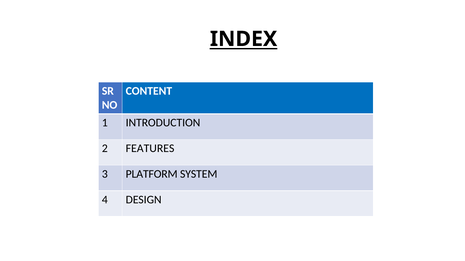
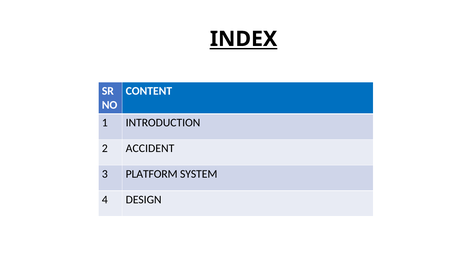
FEATURES: FEATURES -> ACCIDENT (150, 149)
